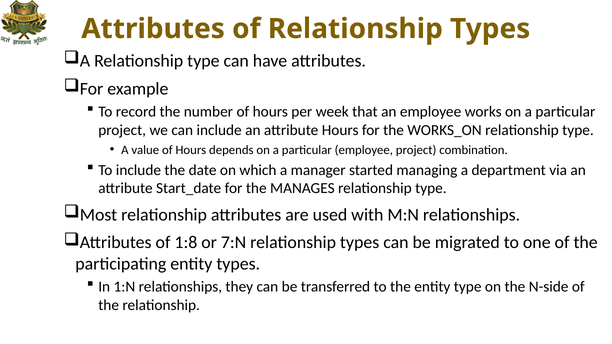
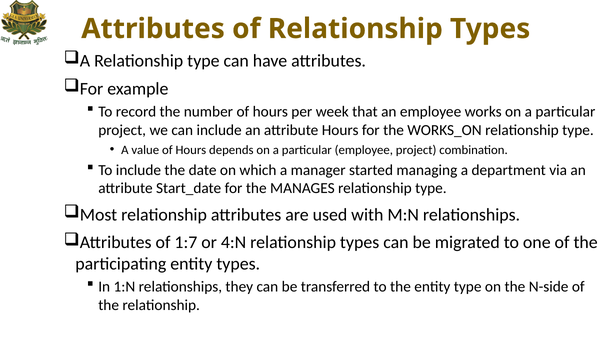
1:8: 1:8 -> 1:7 (186, 243)
7:N: 7:N -> 4:N (234, 243)
